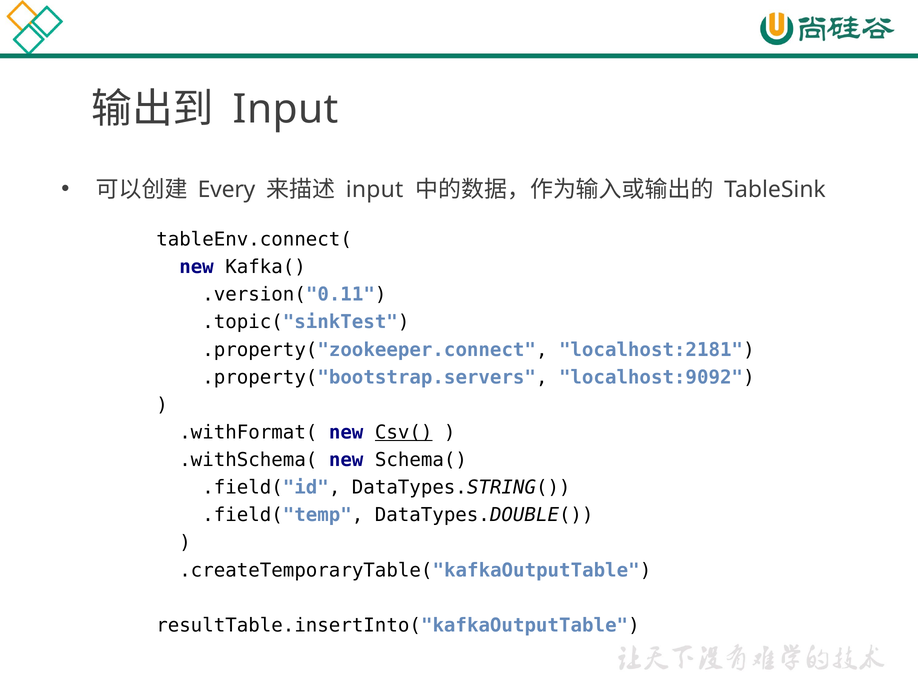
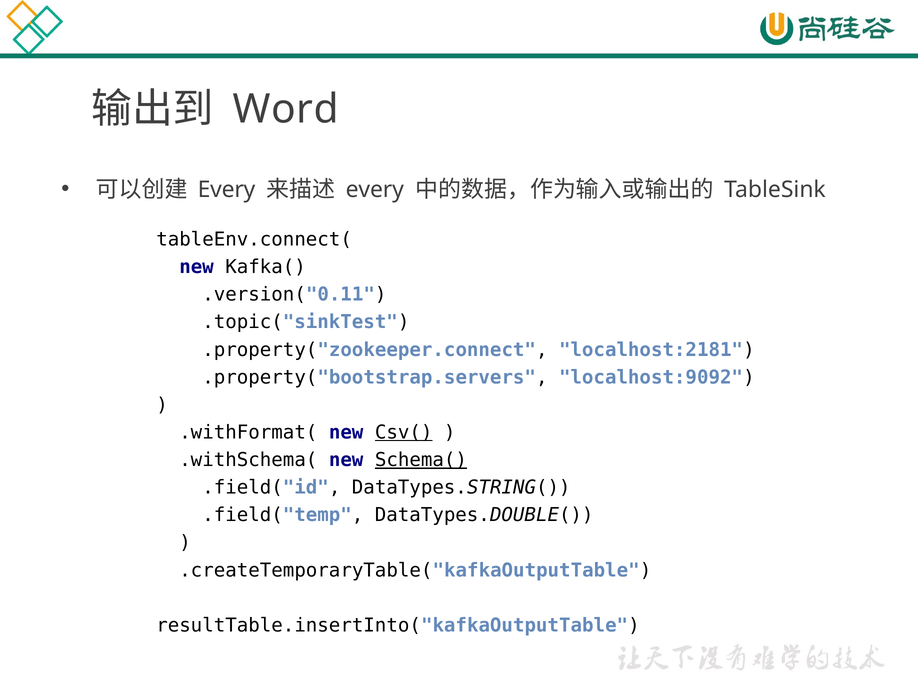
Input: Input -> Word (286, 109)
input: input -> every (375, 189)
Schema( underline: none -> present (421, 460)
